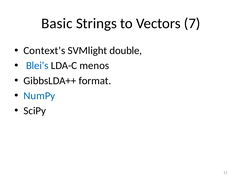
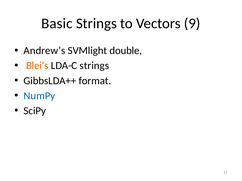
7: 7 -> 9 (192, 23)
Context’s: Context’s -> Andrew’s (44, 51)
Blei’s colour: blue -> orange (37, 66)
LDA-C menos: menos -> strings (94, 66)
